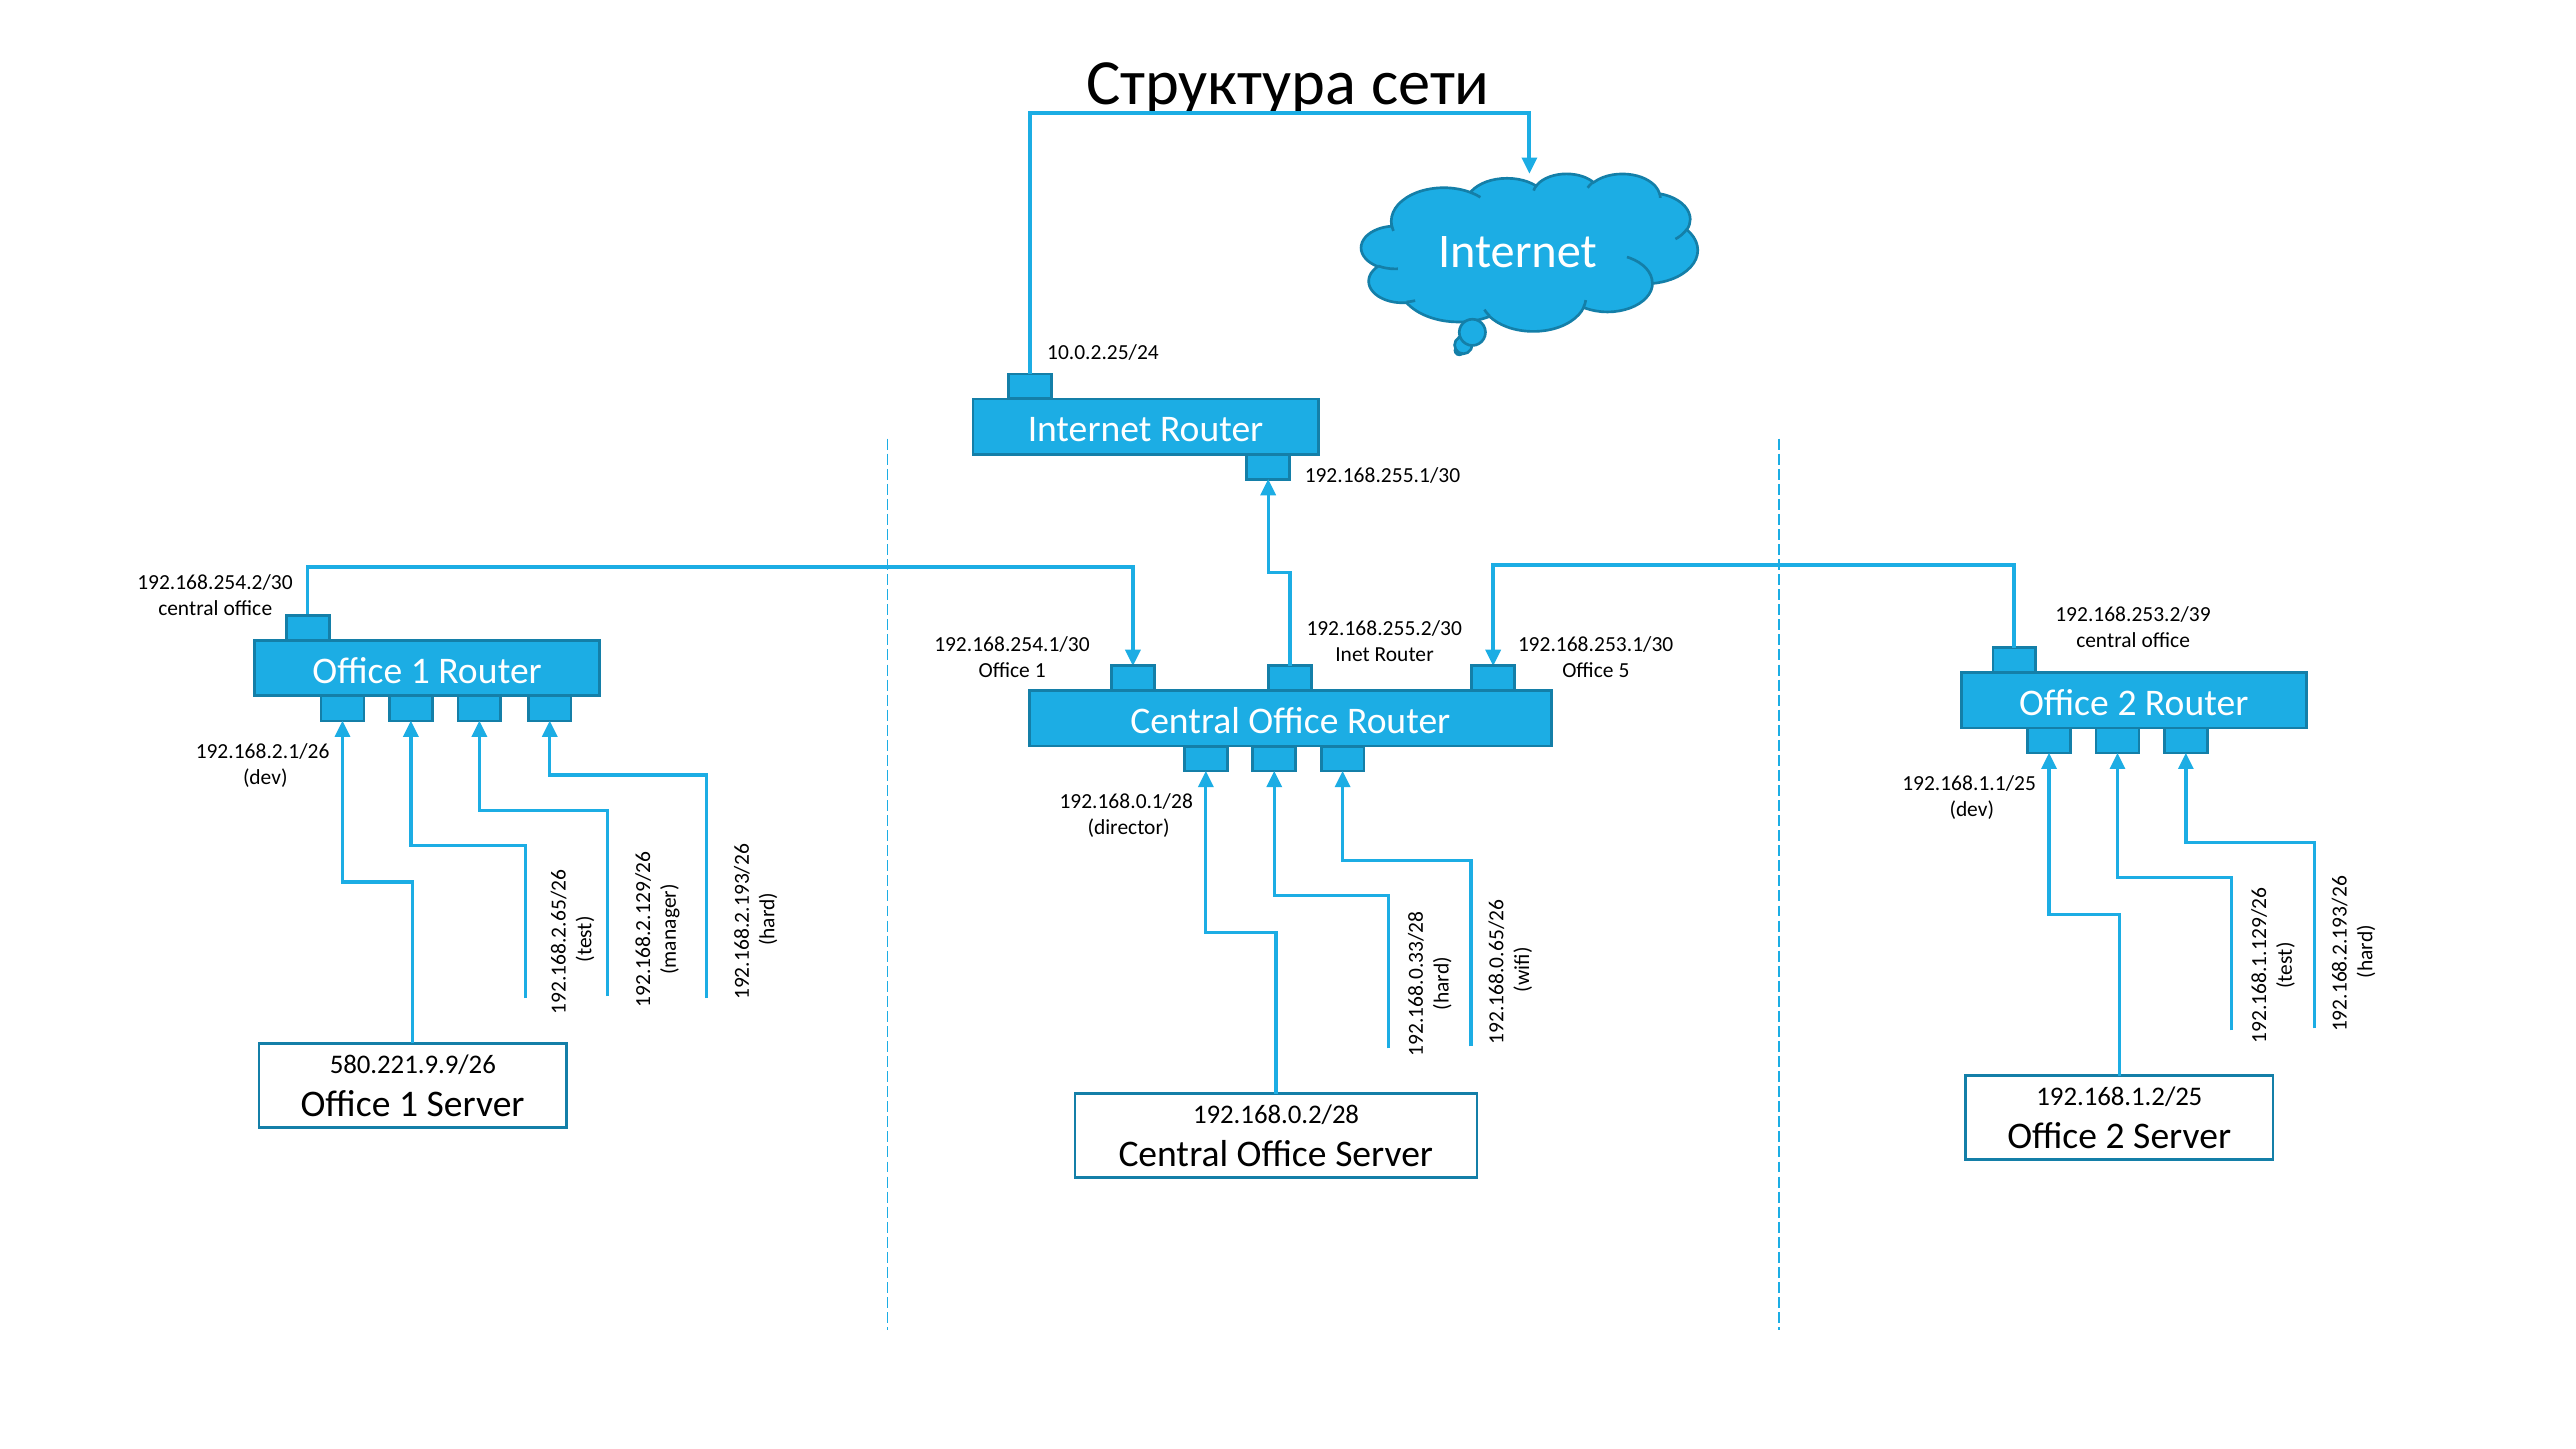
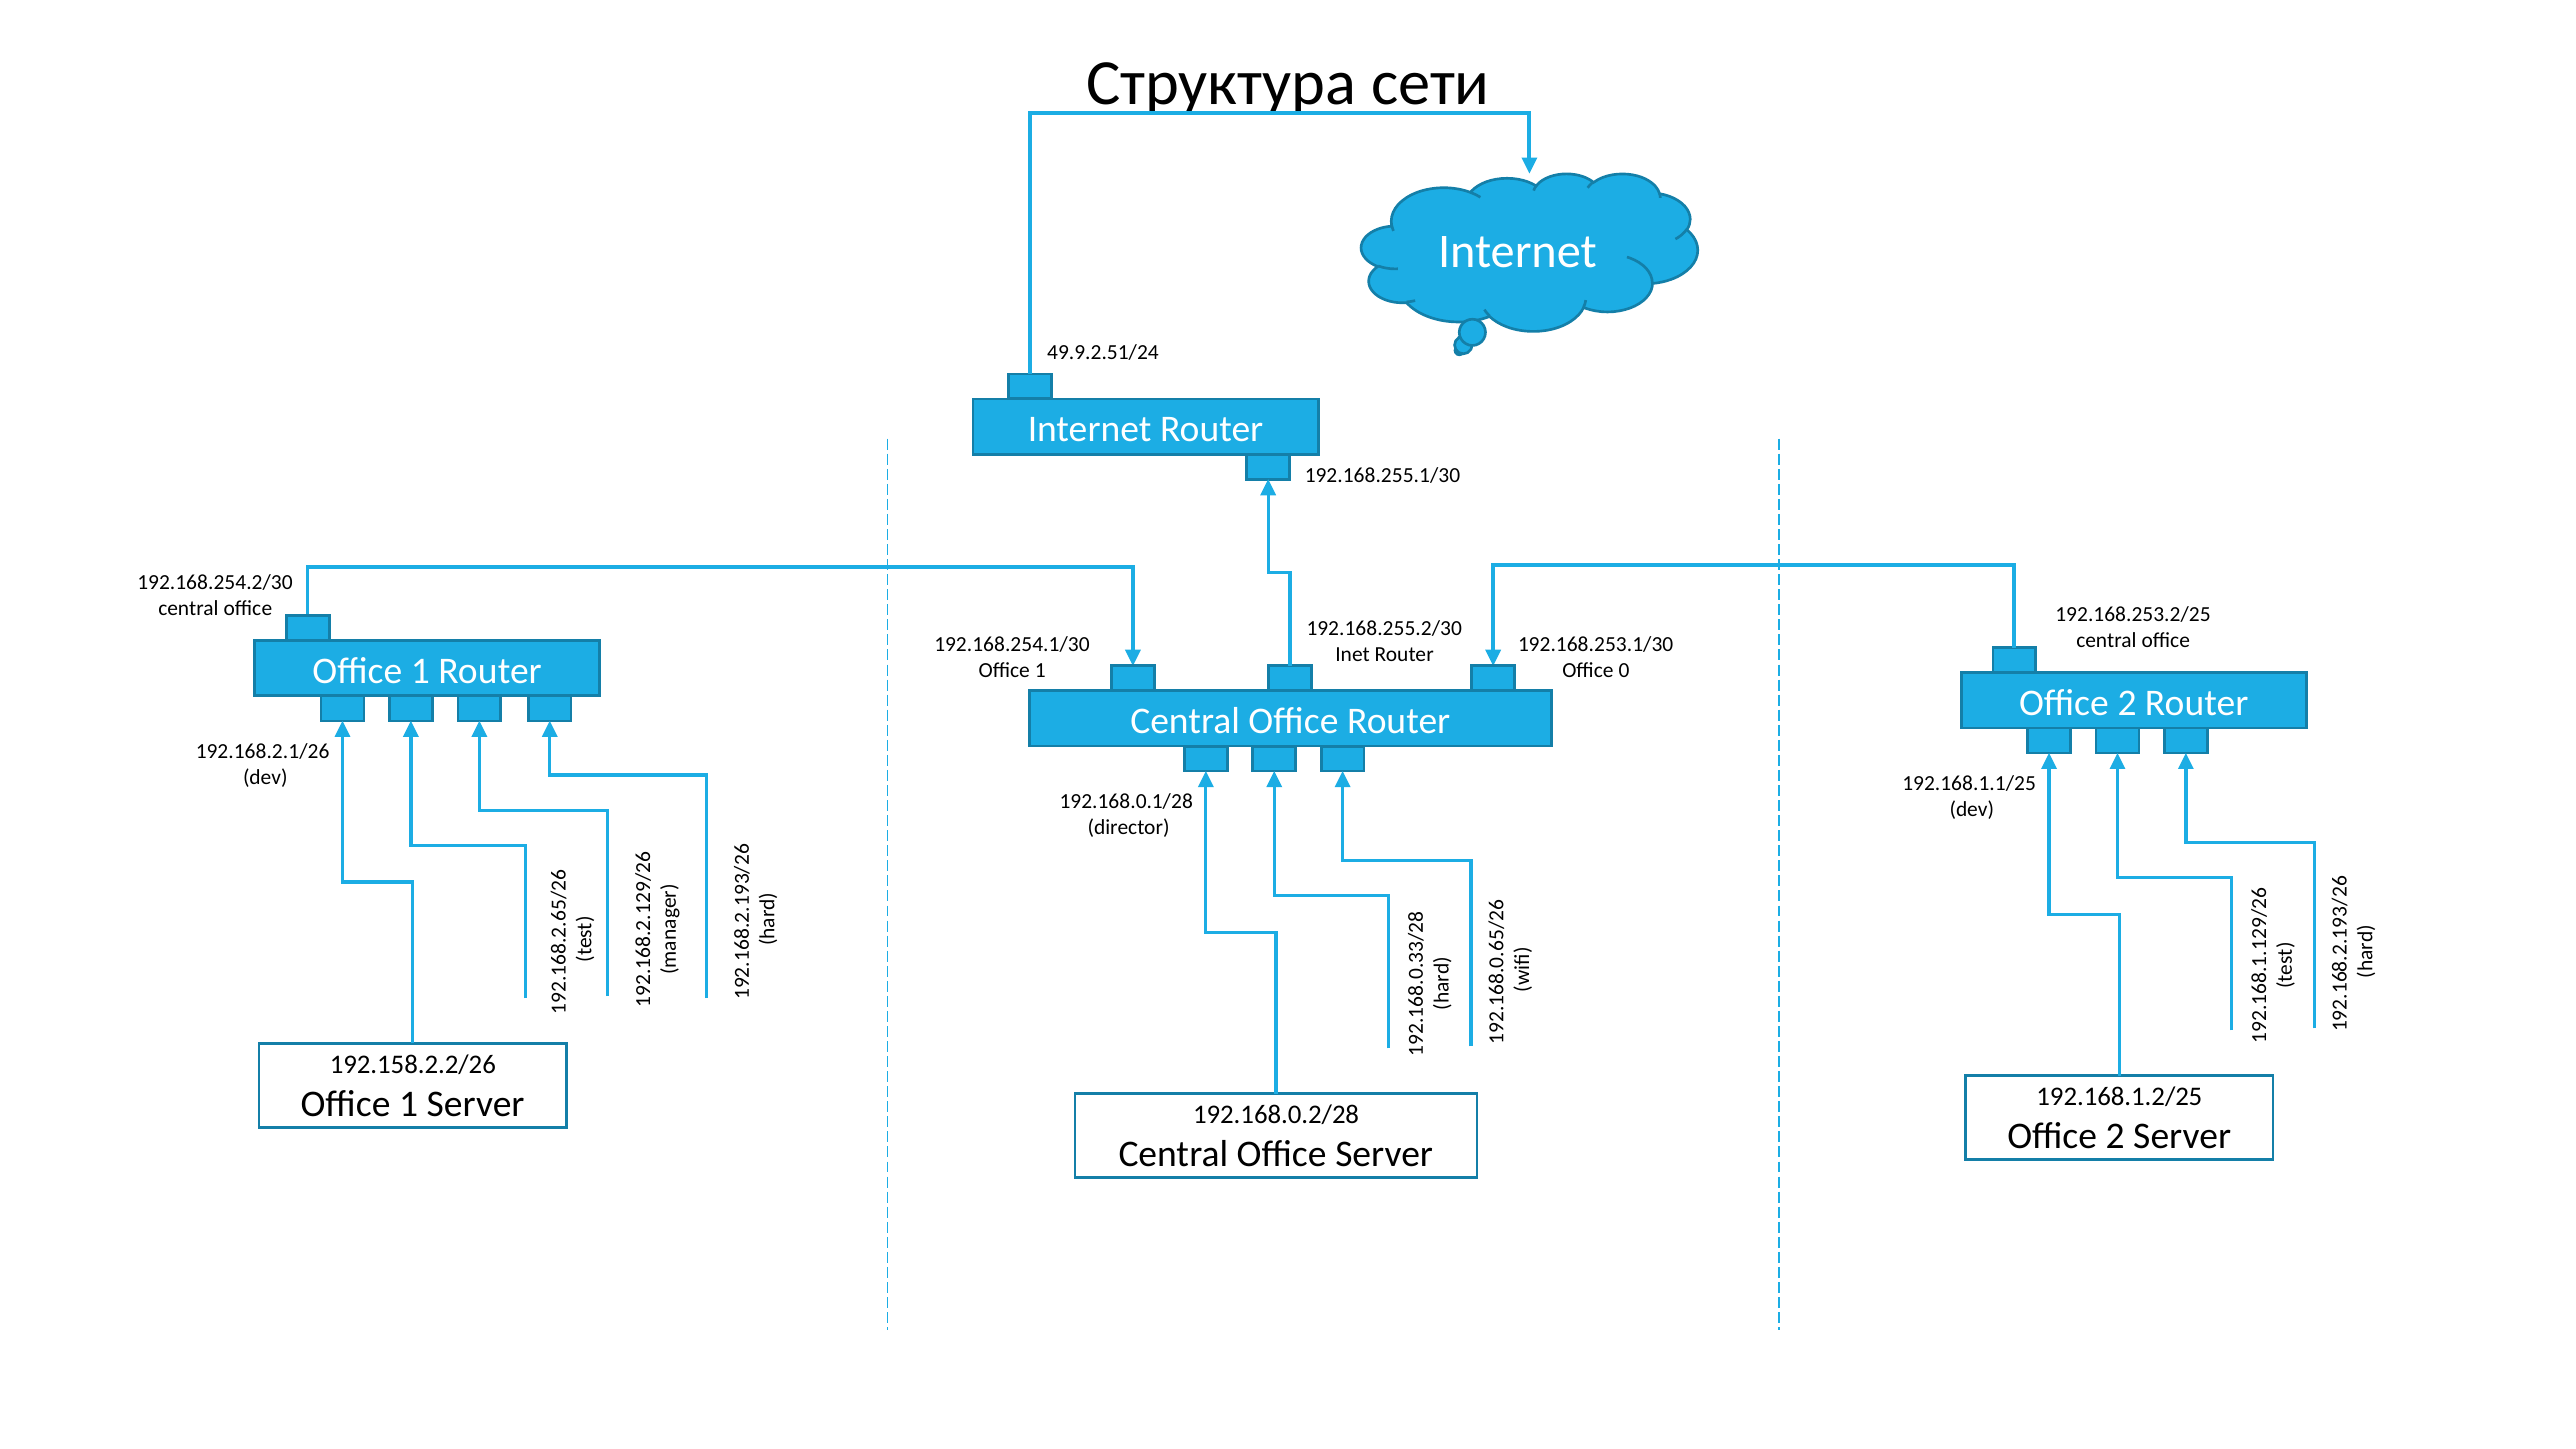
10.0.2.25/24: 10.0.2.25/24 -> 49.9.2.51/24 (1103, 352)
192.168.253.2/39: 192.168.253.2/39 -> 192.168.253.2/25 (2133, 615)
Office 5: 5 -> 0 (1624, 671)
580.221.9.9/26: 580.221.9.9/26 -> 192.158.2.2/26 (413, 1065)
